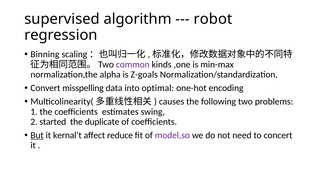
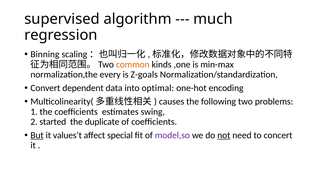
robot: robot -> much (213, 19)
common colour: purple -> orange (133, 64)
alpha: alpha -> every (110, 74)
misspelling: misspelling -> dependent (83, 88)
kernal’t: kernal’t -> values’t (67, 135)
reduce: reduce -> special (120, 135)
not underline: none -> present (224, 135)
